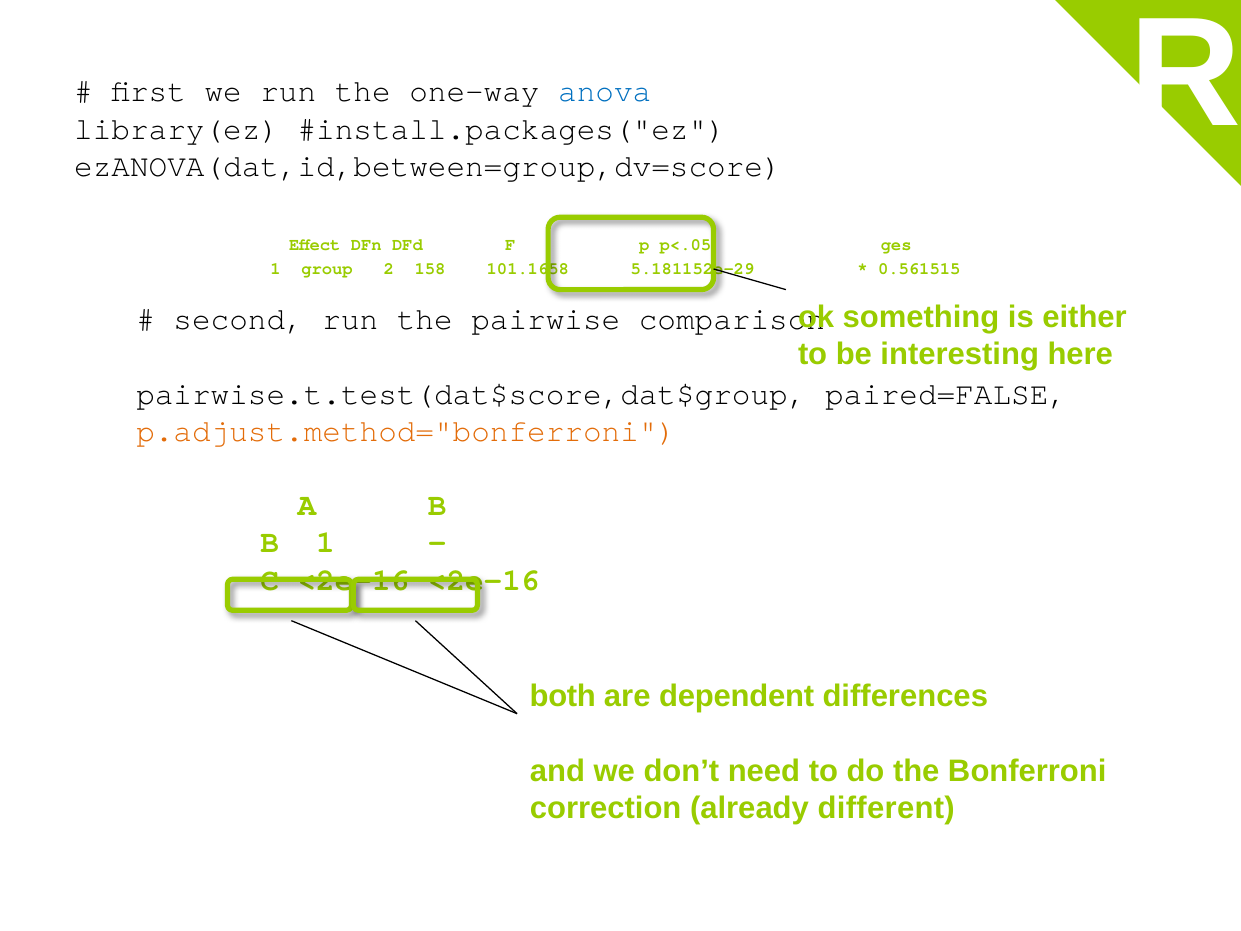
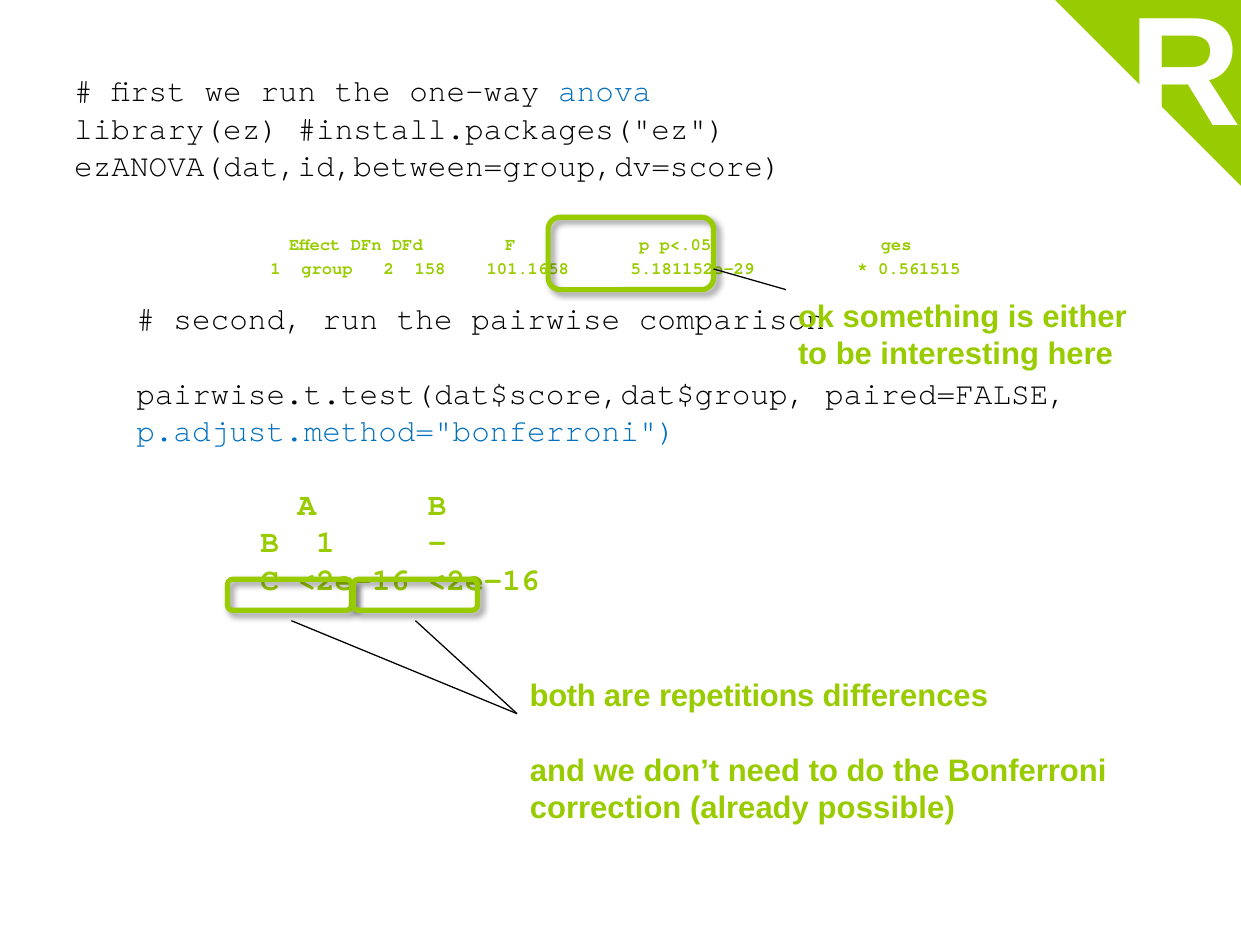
p.adjust.method="bonferroni colour: orange -> blue (406, 431)
dependent: dependent -> repetitions (737, 696)
different: different -> possible (886, 808)
